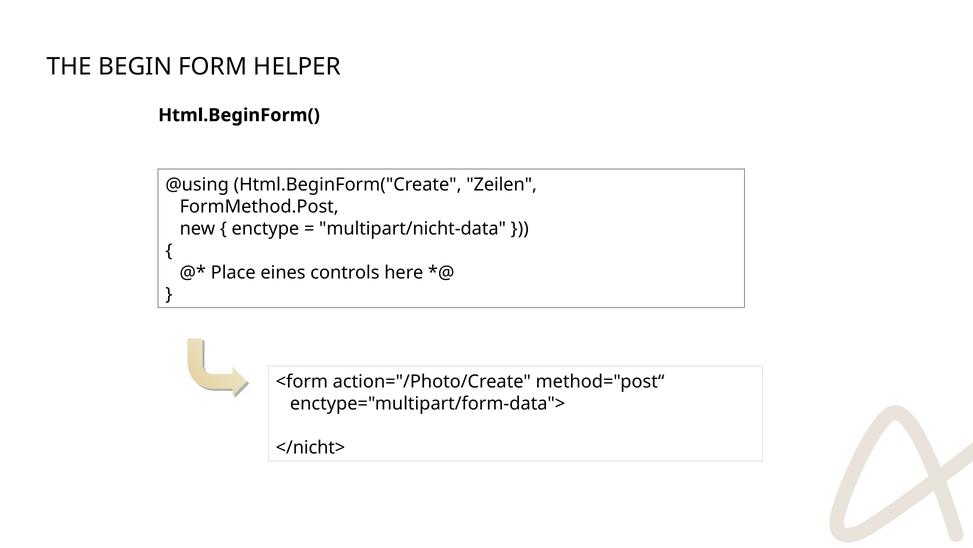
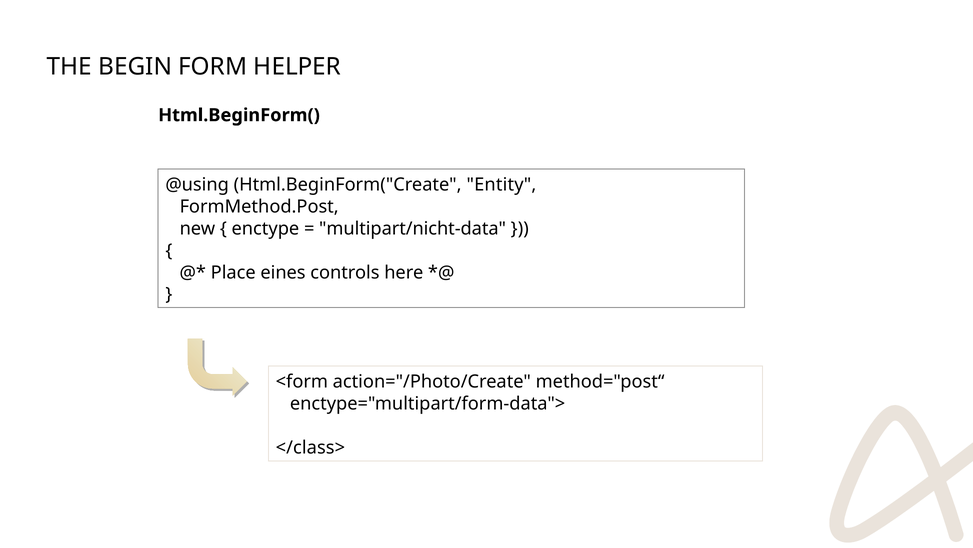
Zeilen: Zeilen -> Entity (501, 185)
</nicht>: </nicht> -> </class> (310, 447)
